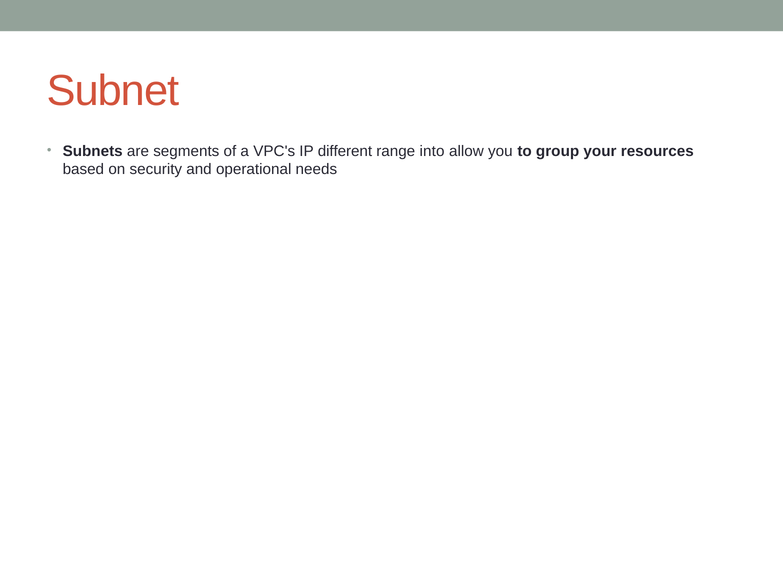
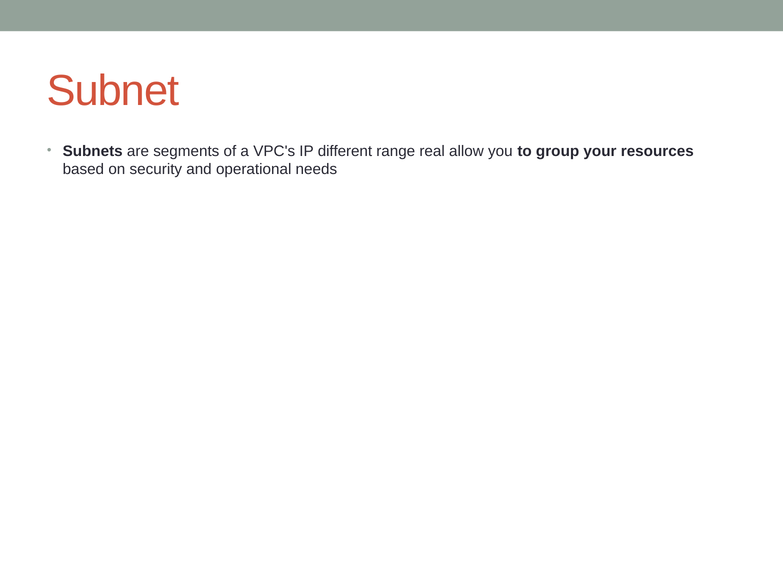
into: into -> real (432, 151)
